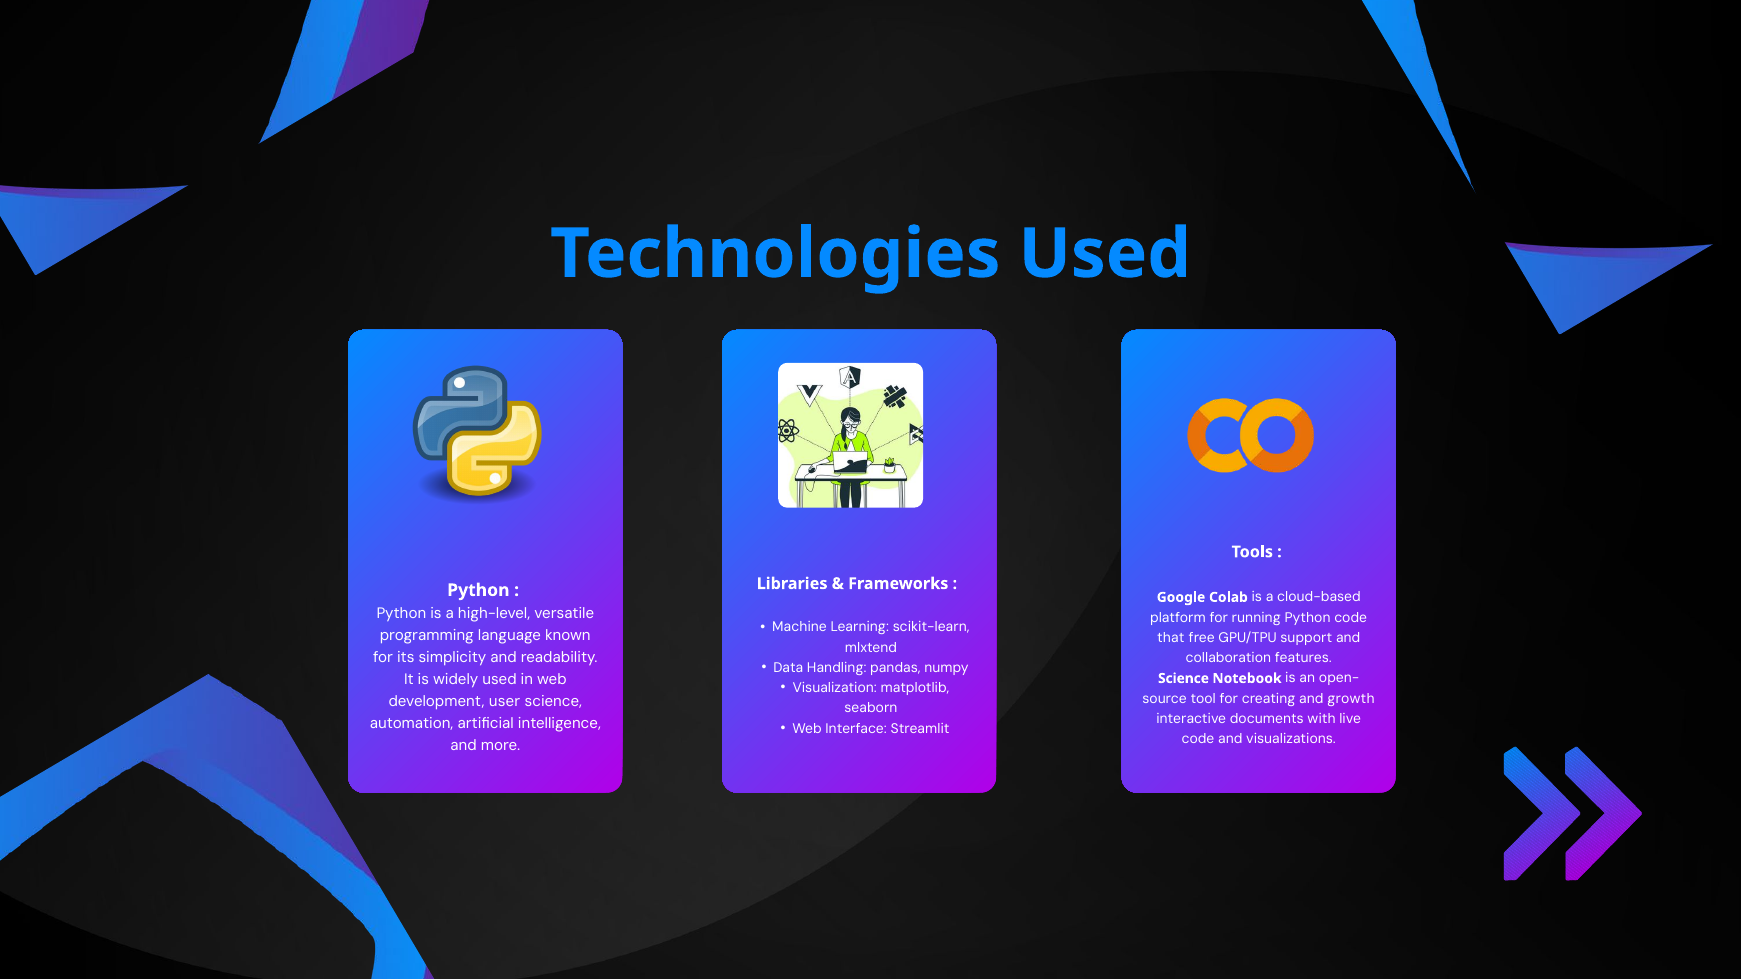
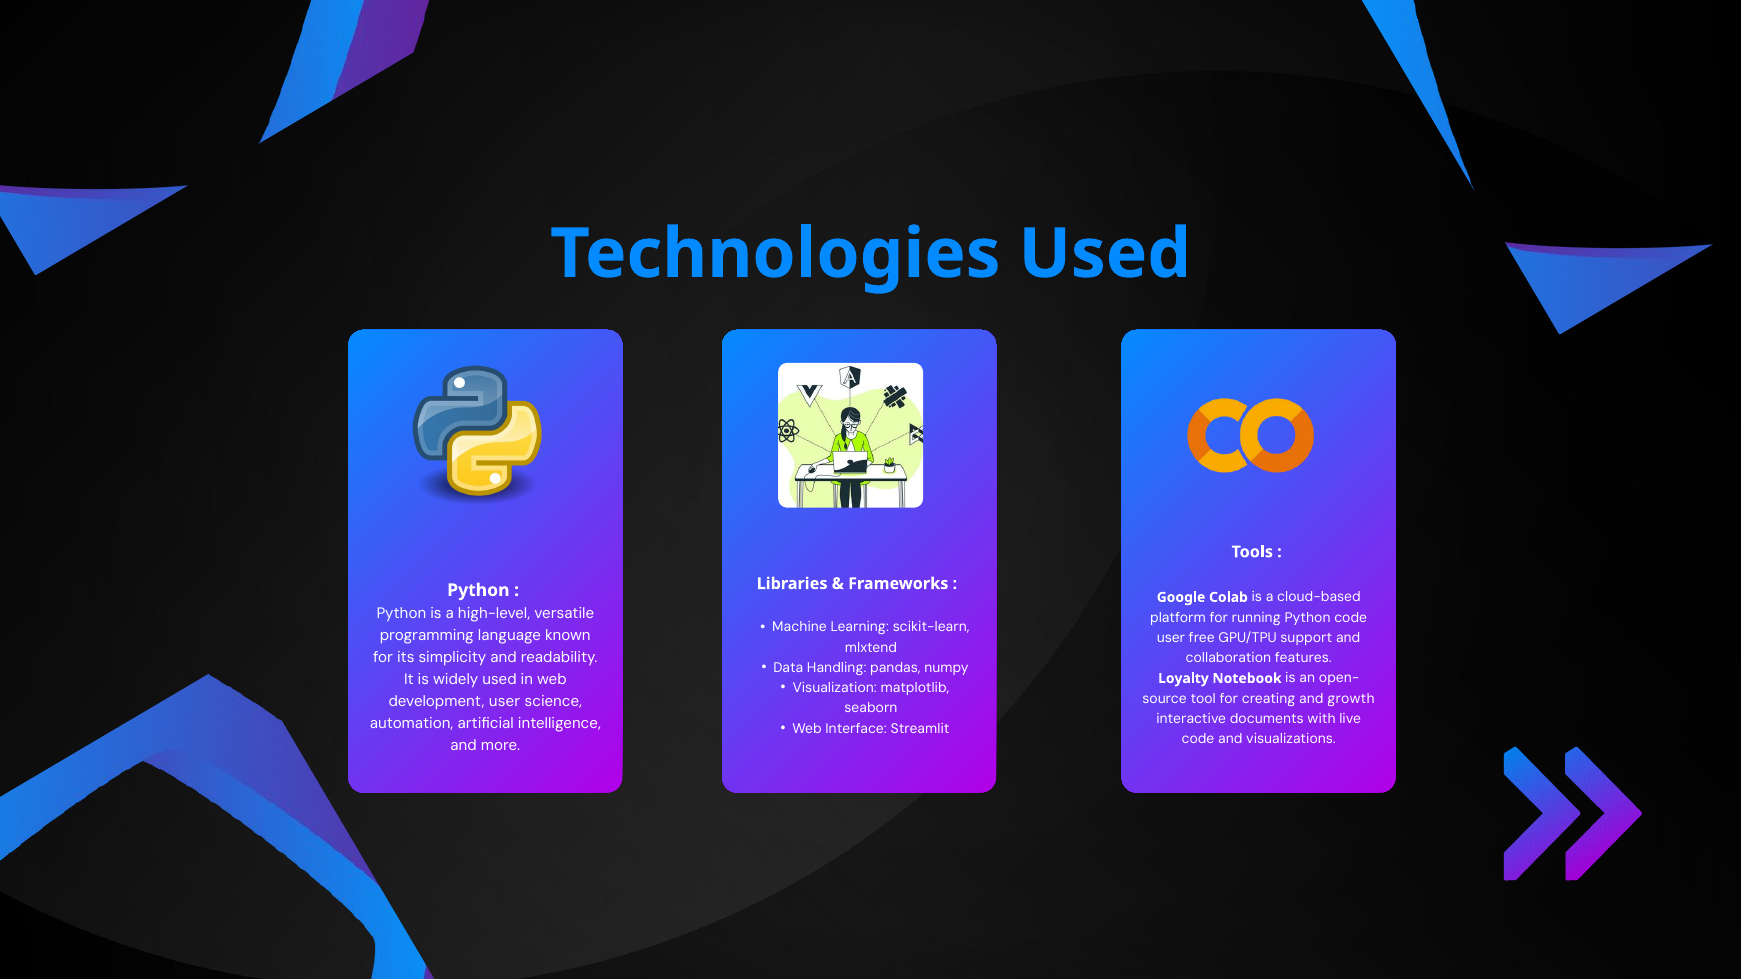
that: that -> user (1171, 638)
Science: Science -> Loyalty (1183, 679)
